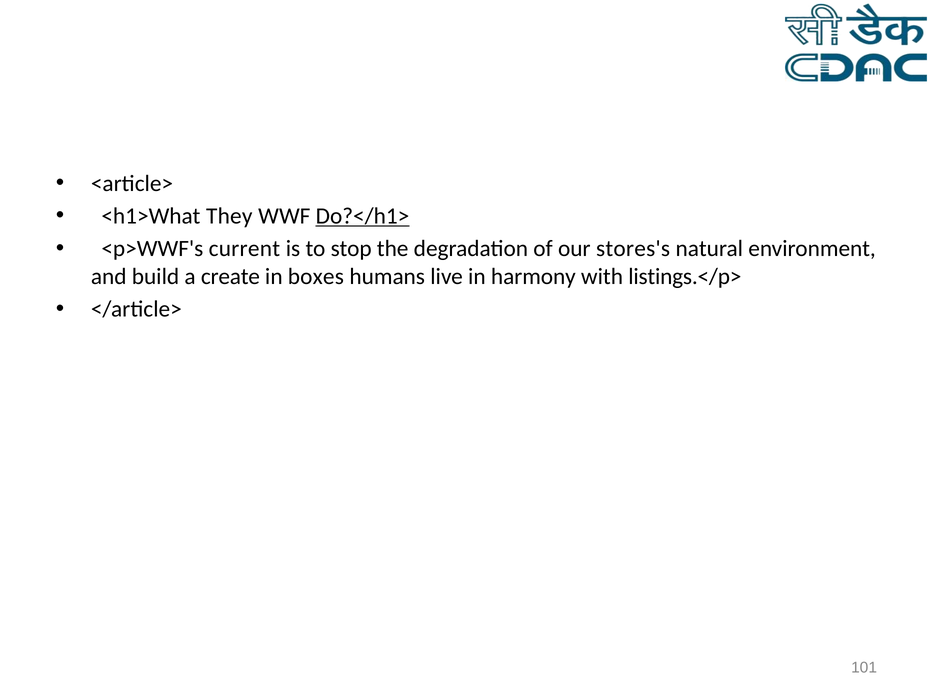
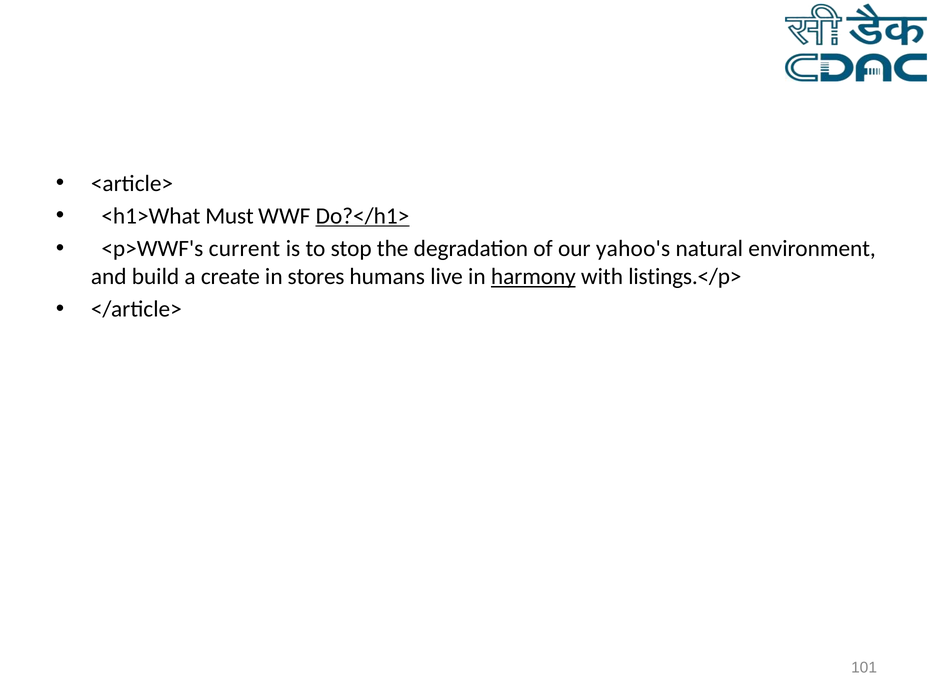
They: They -> Must (229, 216)
stores's: stores's -> yahoo's (633, 249)
boxes: boxes -> stores (316, 277)
harmony underline: none -> present (533, 277)
